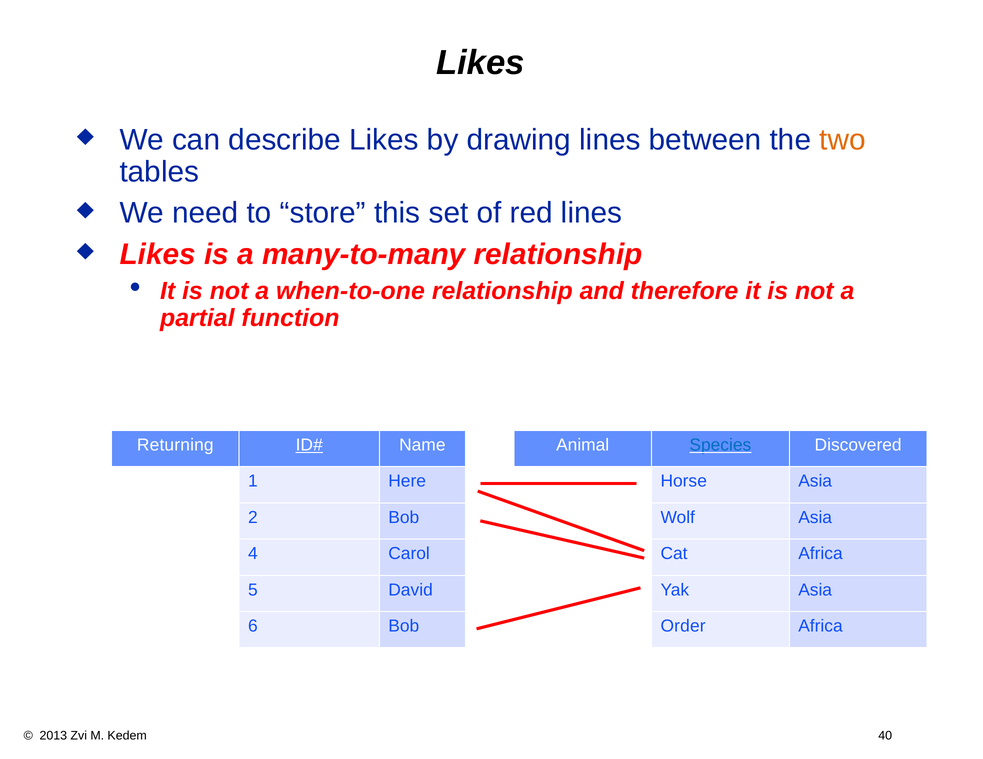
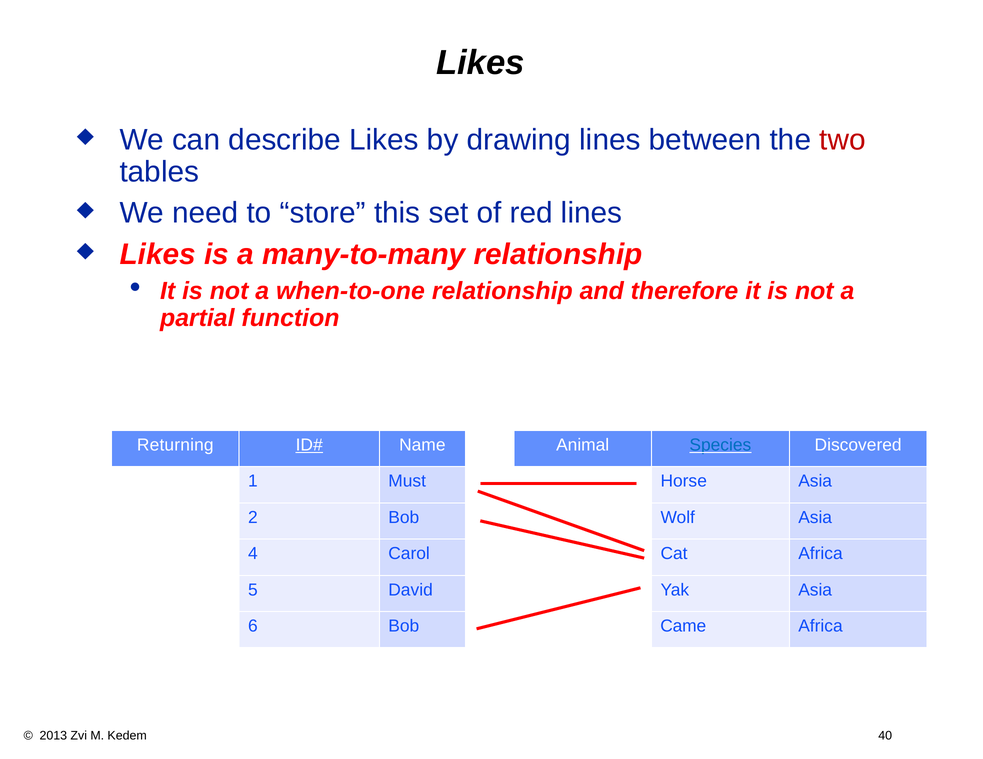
two colour: orange -> red (842, 140)
Here: Here -> Must (407, 482)
Order: Order -> Came (683, 627)
